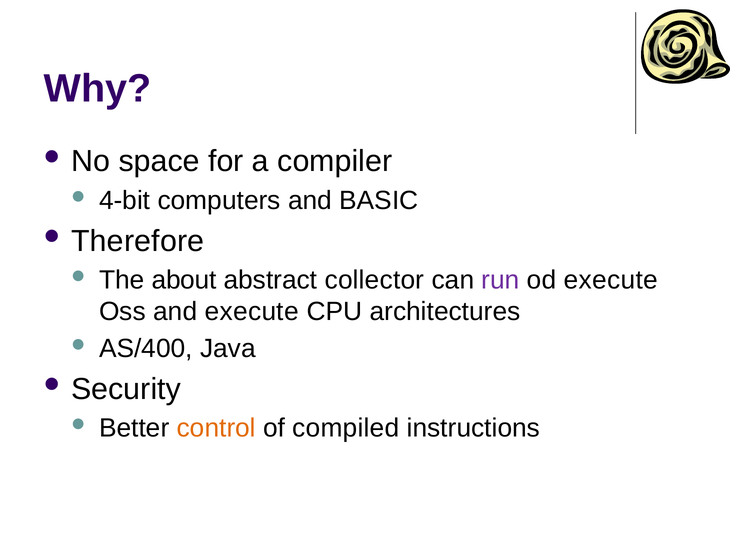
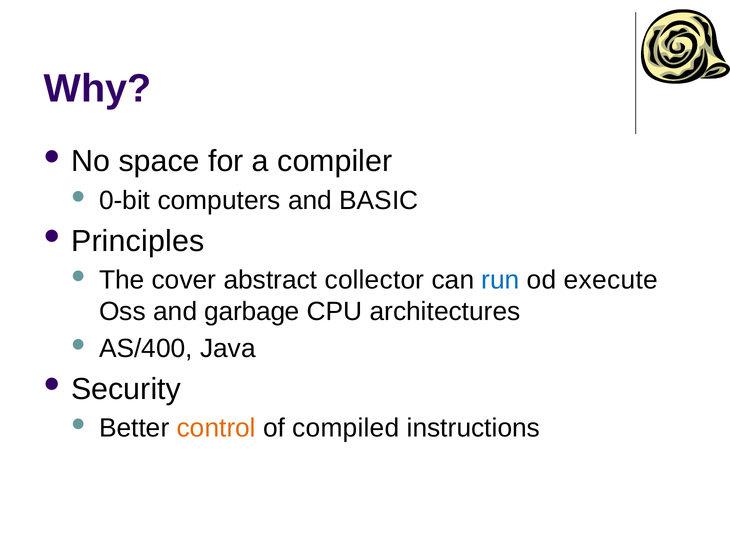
4-bit: 4-bit -> 0-bit (125, 200)
Therefore: Therefore -> Principles (138, 241)
about: about -> cover (184, 280)
run colour: purple -> blue (501, 280)
and execute: execute -> garbage (252, 311)
